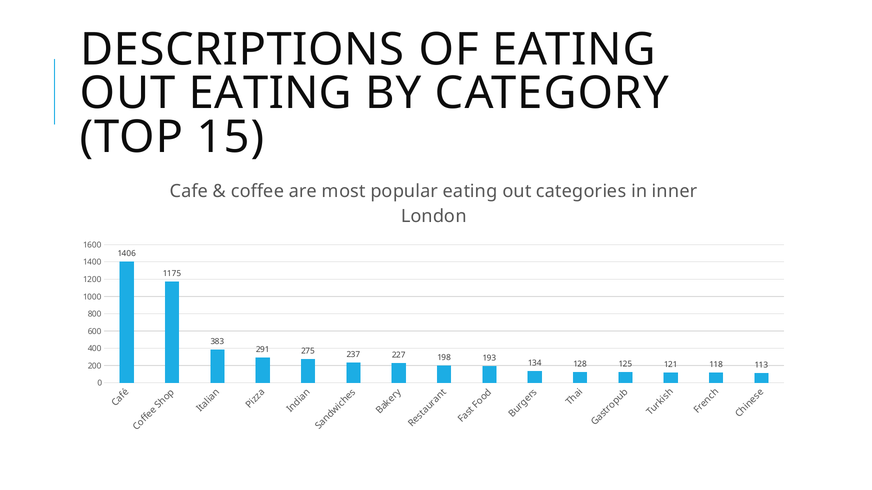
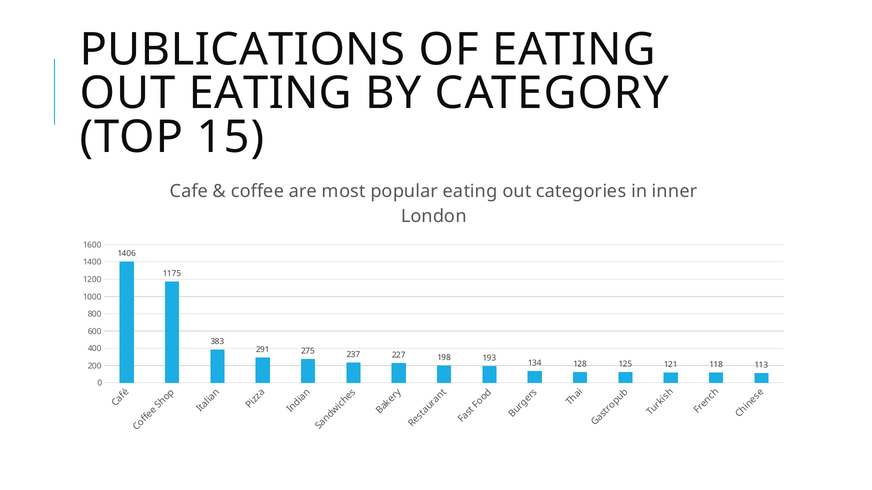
DESCRIPTIONS: DESCRIPTIONS -> PUBLICATIONS (242, 50)
